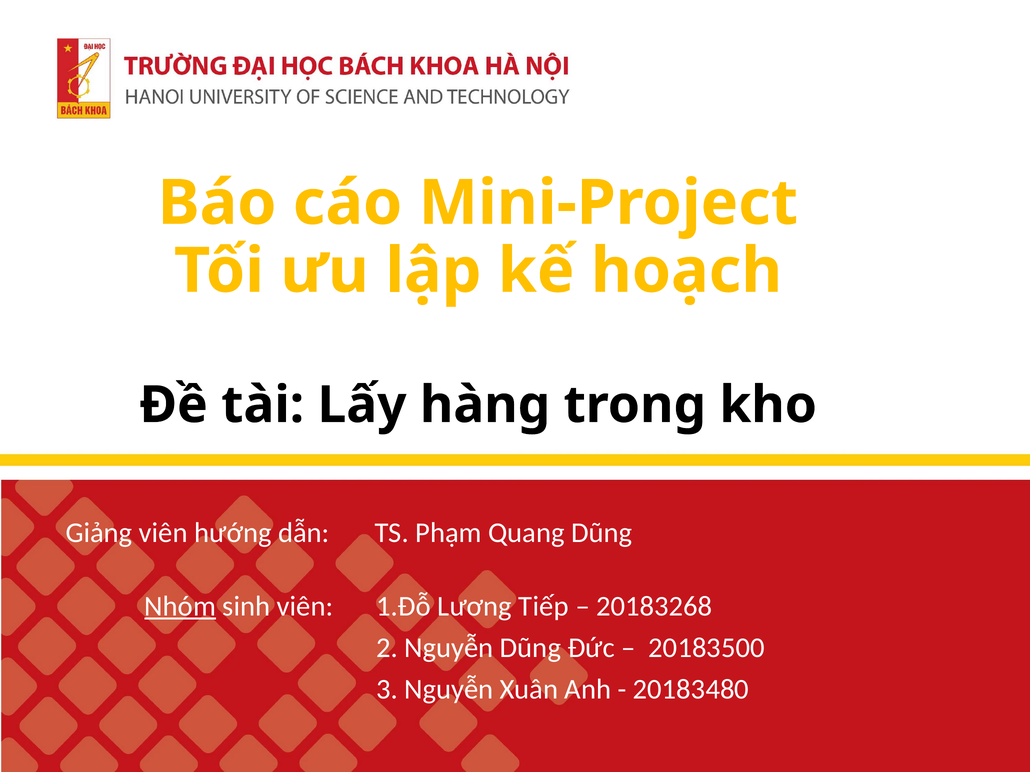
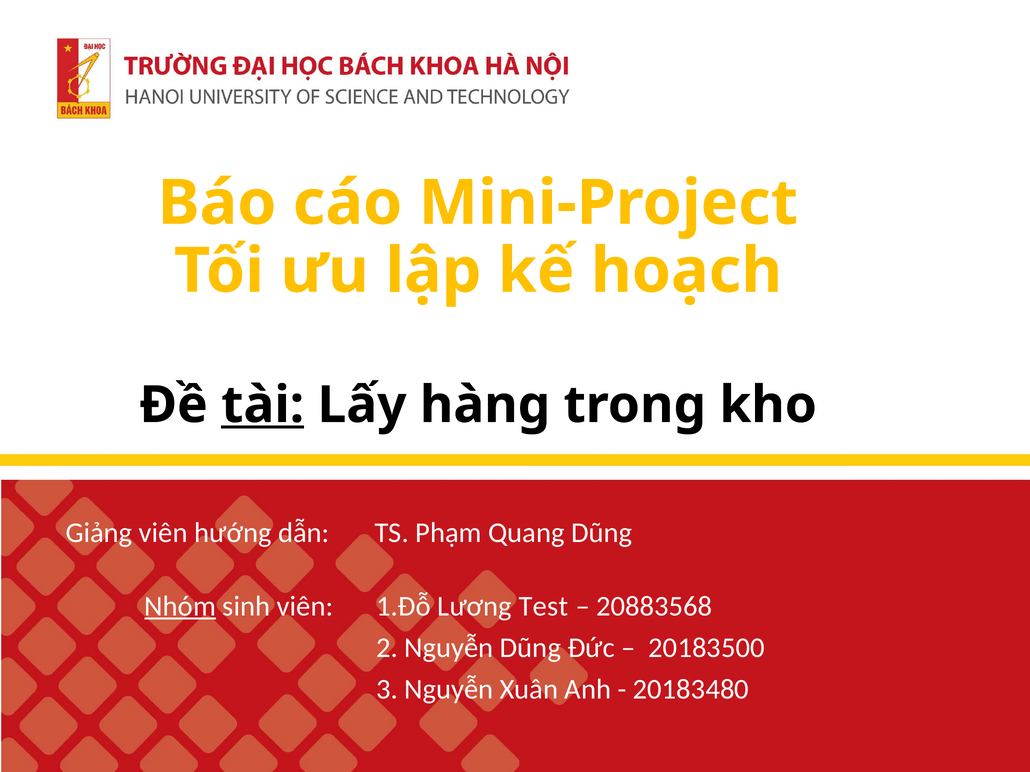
tài underline: none -> present (263, 405)
Tiếp: Tiếp -> Test (544, 606)
20183268: 20183268 -> 20883568 (654, 606)
